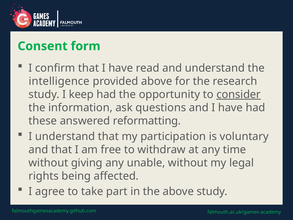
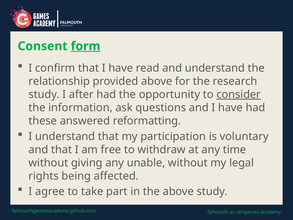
form underline: none -> present (86, 46)
intelligence: intelligence -> relationship (59, 81)
keep: keep -> after (81, 94)
